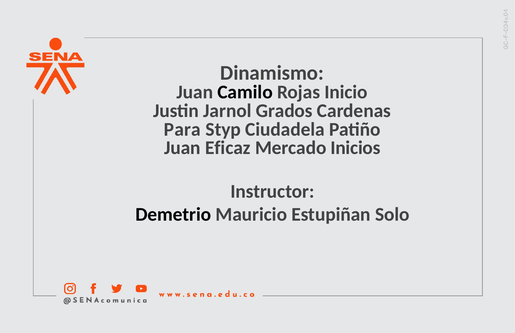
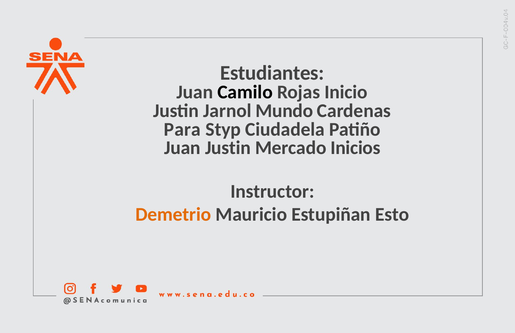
Dinamismo: Dinamismo -> Estudiantes (272, 73)
Grados: Grados -> Mundo (284, 111)
Juan Eficaz: Eficaz -> Justin (228, 148)
Demetrio colour: black -> orange (173, 214)
Solo: Solo -> Esto (392, 214)
